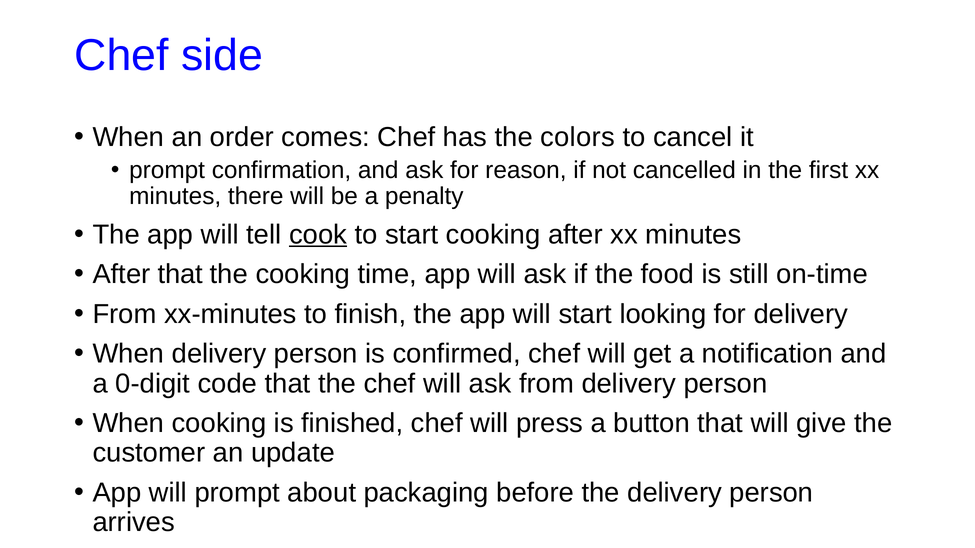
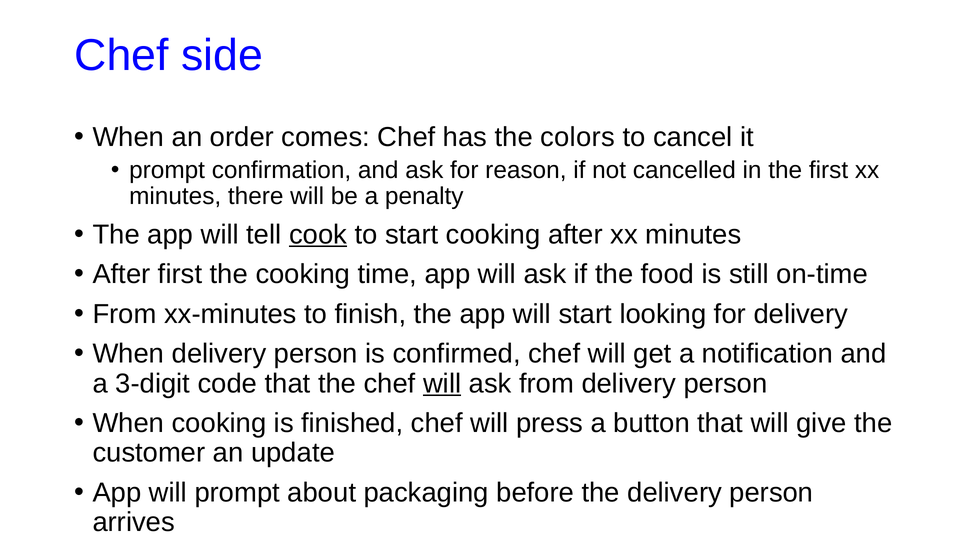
After that: that -> first (180, 274)
0-digit: 0-digit -> 3-digit (153, 384)
will underline: none -> present (442, 384)
